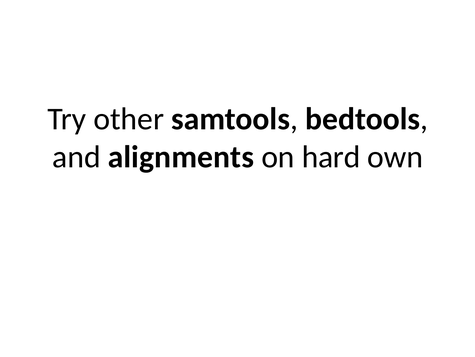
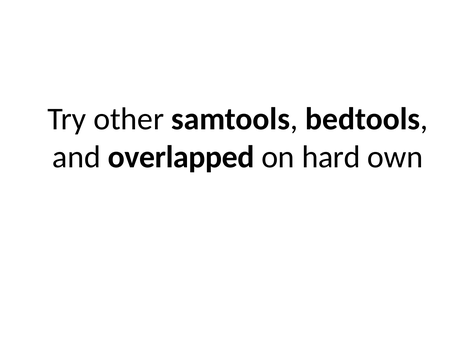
alignments: alignments -> overlapped (181, 157)
